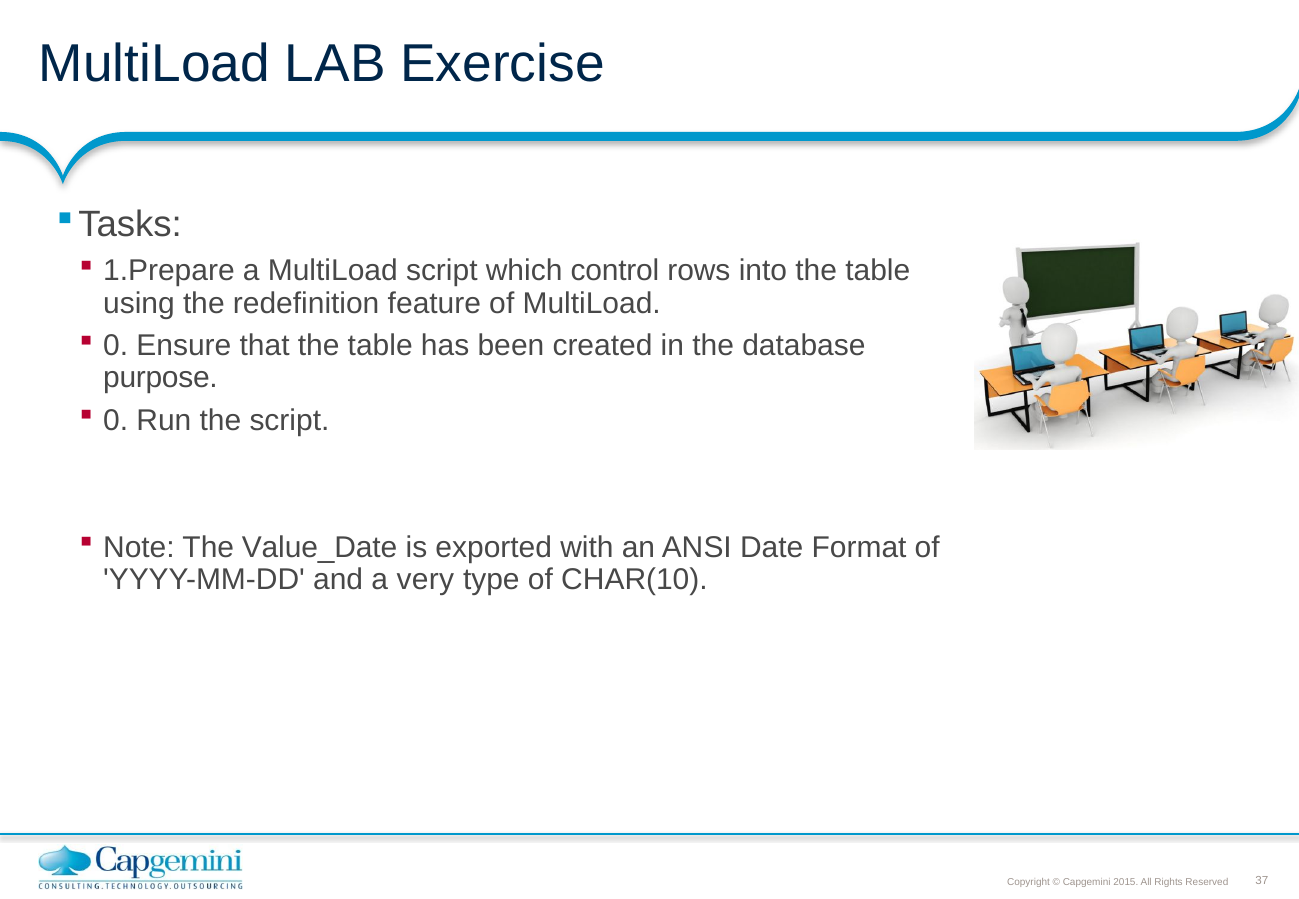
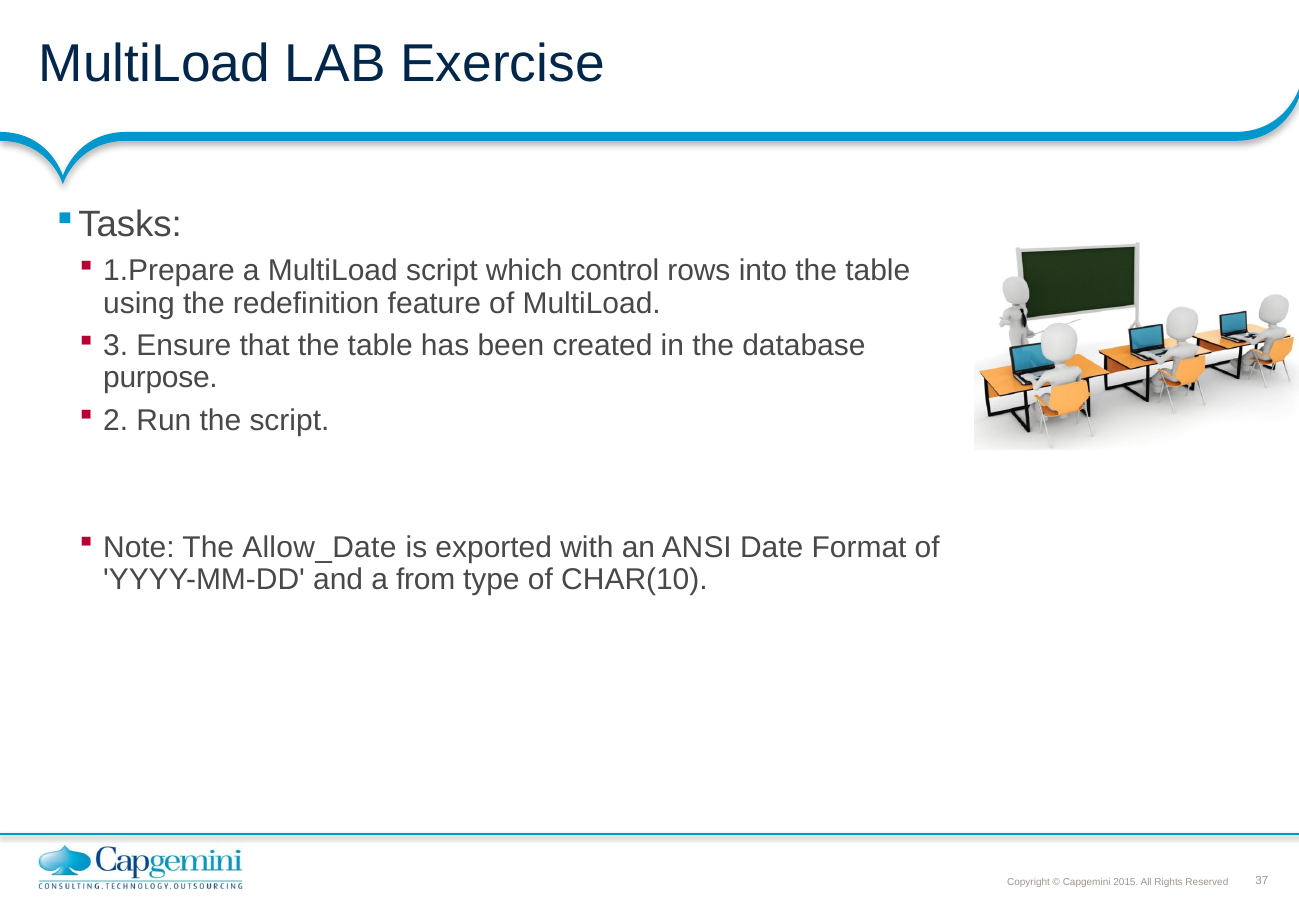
0: 0 -> 3 (116, 346)
0: 0 -> 2 (116, 421)
Value_Date: Value_Date -> Allow_Date (319, 548)
very: very -> from (426, 580)
